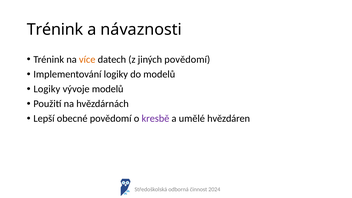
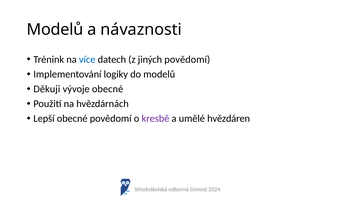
Trénink: Trénink -> Modelů (55, 30)
více colour: orange -> blue (87, 60)
Logiky: Logiky -> Děkuji (47, 89)
vývoje modelů: modelů -> obecné (108, 89)
